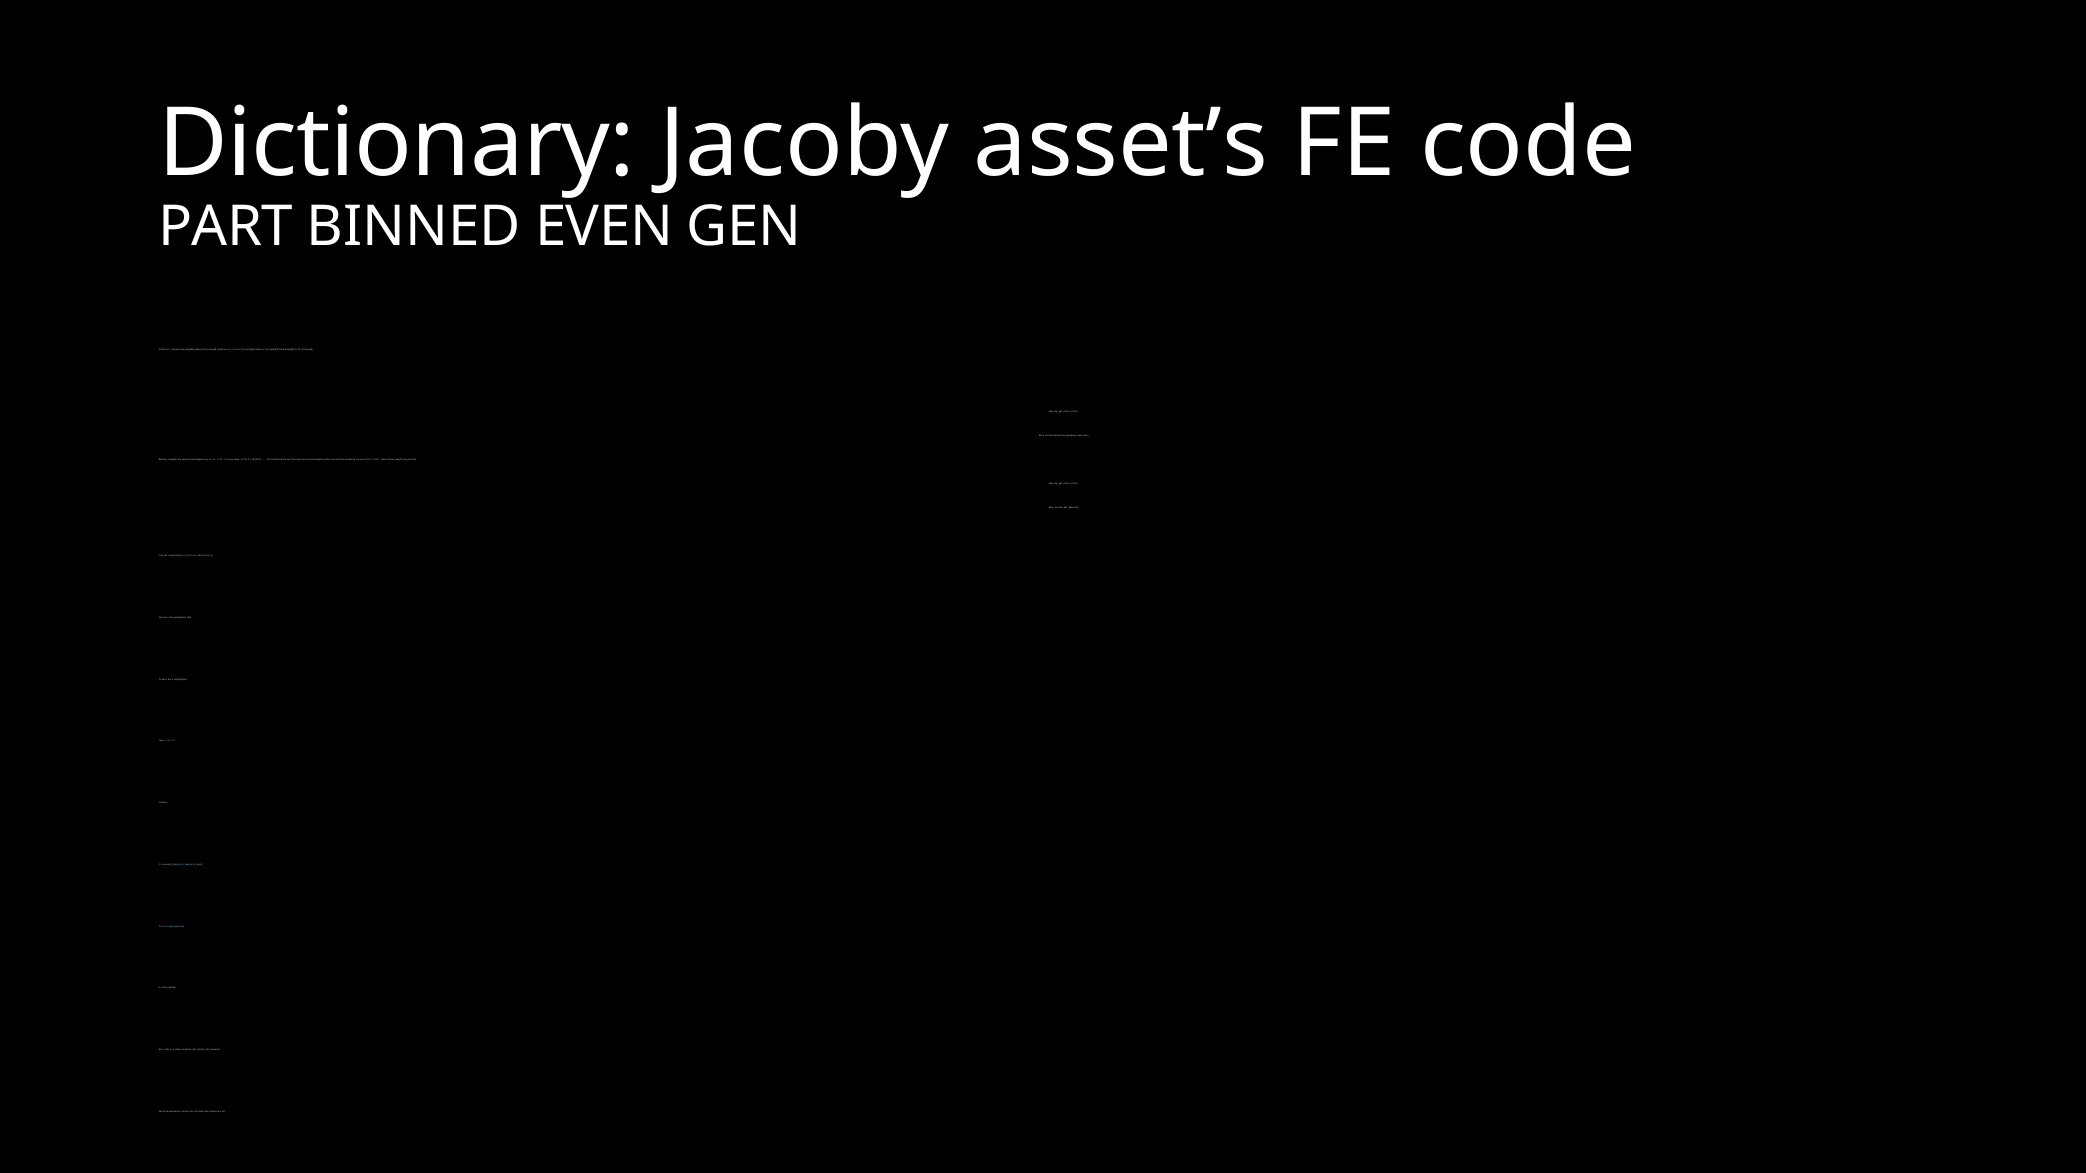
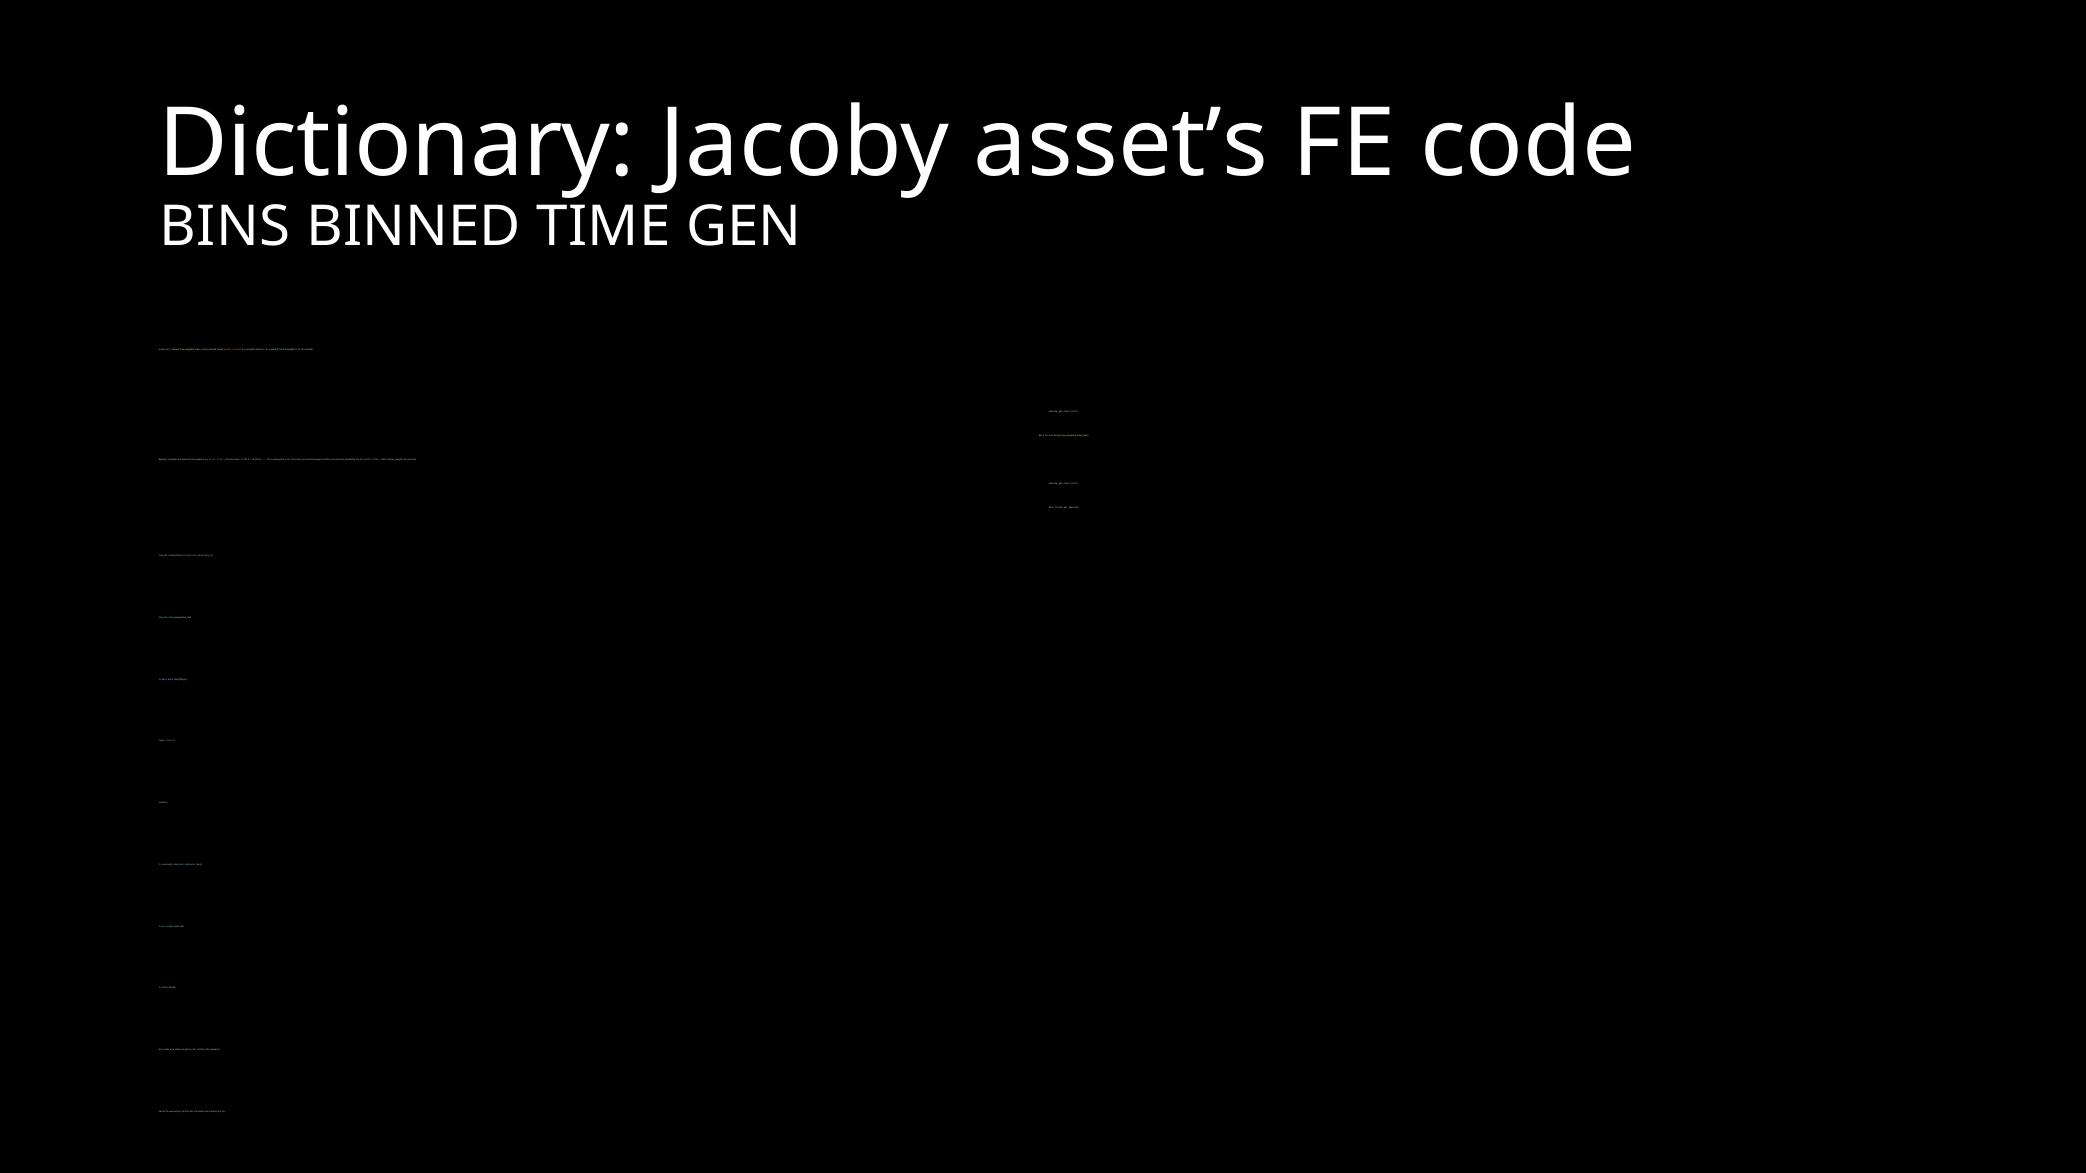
PART: PART -> BINS (225, 227)
BINNED EVEN: EVEN -> TIME (604, 227)
